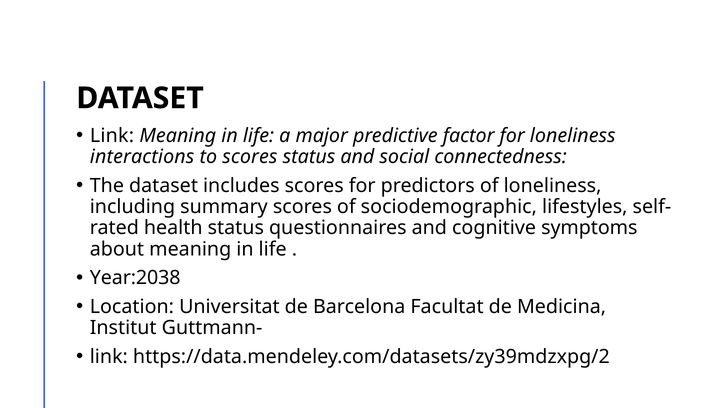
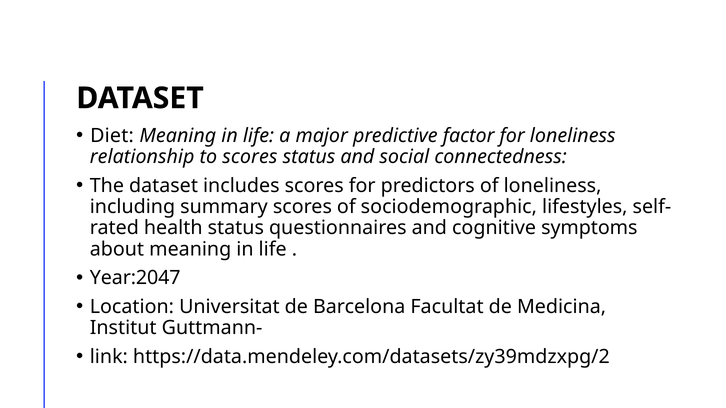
Link: Link -> Diet (112, 136)
interactions: interactions -> relationship (142, 157)
Year:2038: Year:2038 -> Year:2047 (135, 278)
